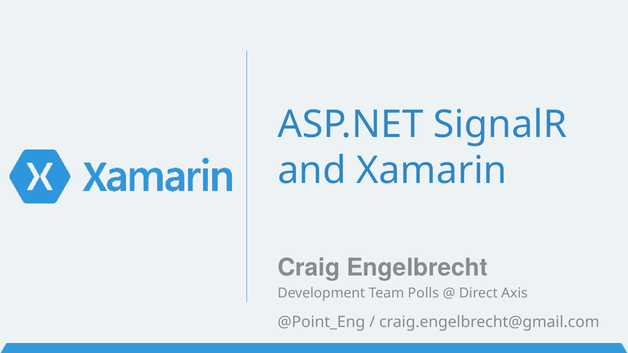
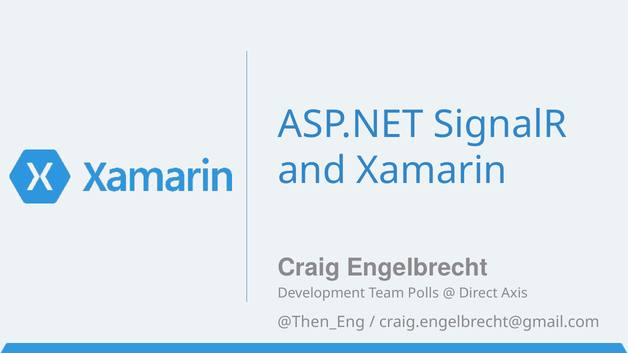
@Point_Eng: @Point_Eng -> @Then_Eng (321, 323)
